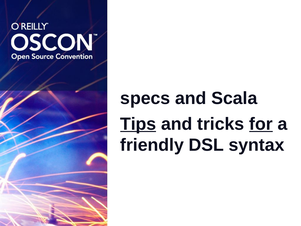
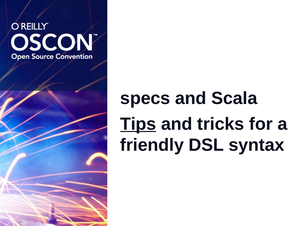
for underline: present -> none (261, 124)
